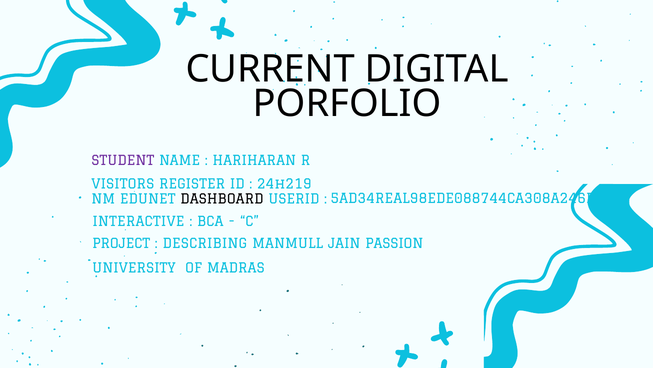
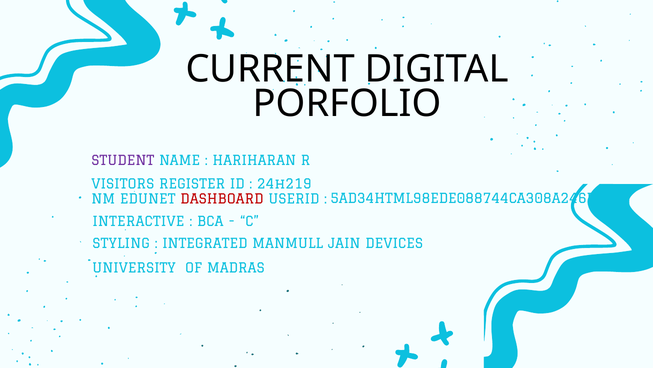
5AD34REAL98EDE088744CA308A246B7D: 5AD34REAL98EDE088744CA308A246B7D -> 5AD34HTML98EDE088744CA308A246B7D (472, 199)
DASHBOARD colour: black -> red (222, 199)
PROJECT: PROJECT -> STYLING (121, 243)
DESCRIBING: DESCRIBING -> INTEGRATED (205, 243)
PASSION: PASSION -> DEVICES (394, 243)
